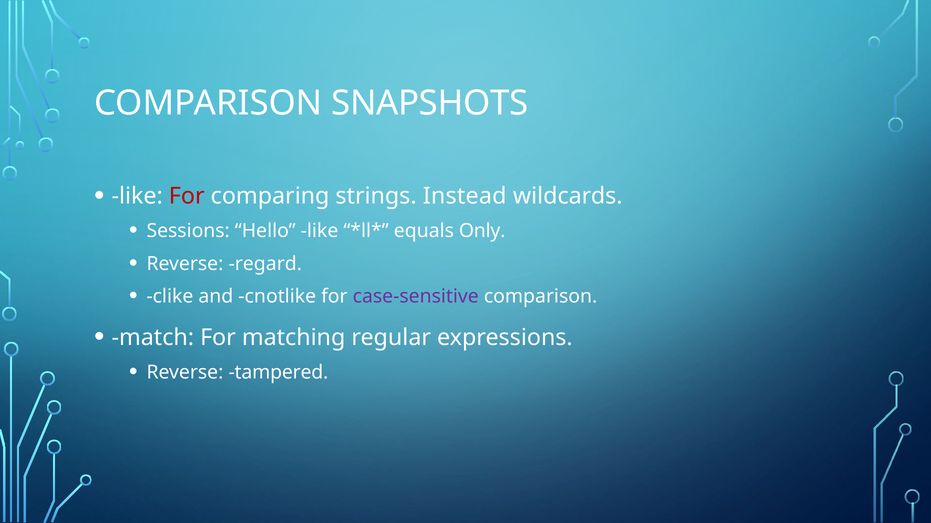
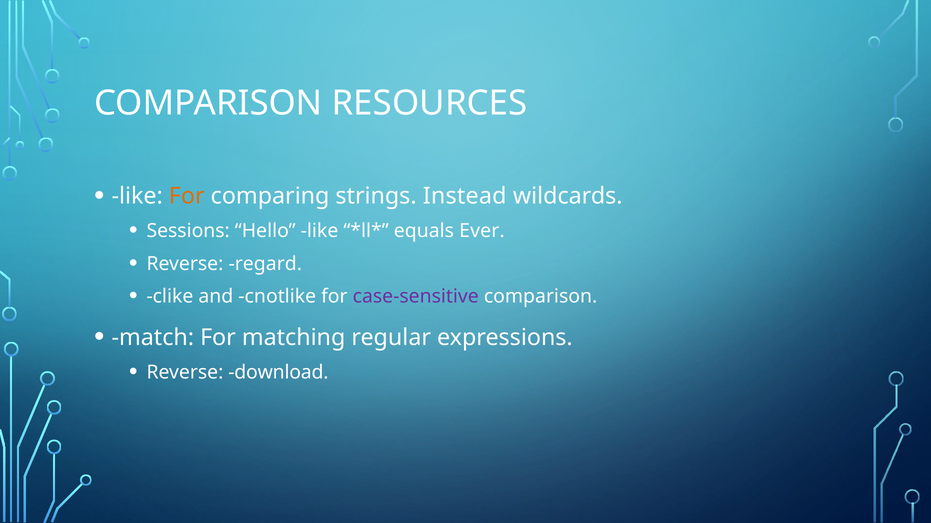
SNAPSHOTS: SNAPSHOTS -> RESOURCES (430, 103)
For colour: red -> orange (187, 196)
Only: Only -> Ever (482, 231)
tampered: tampered -> download (278, 373)
